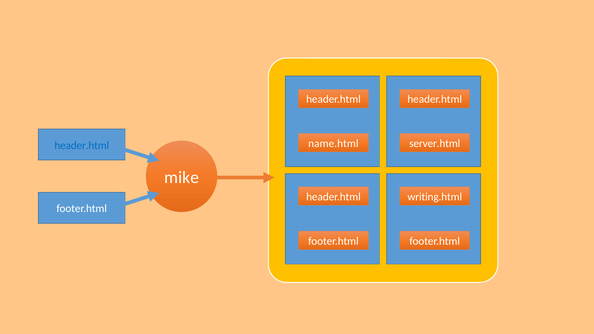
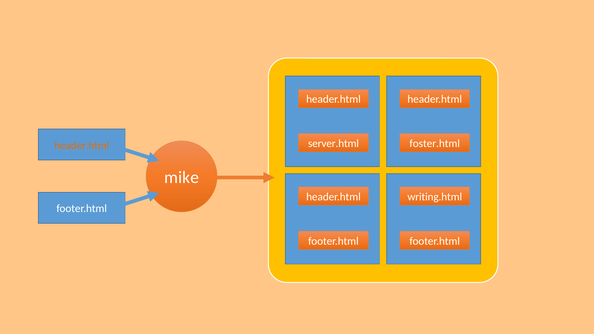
name.html: name.html -> server.html (333, 144)
server.html: server.html -> foster.html (435, 144)
header.html colour: blue -> orange (82, 145)
